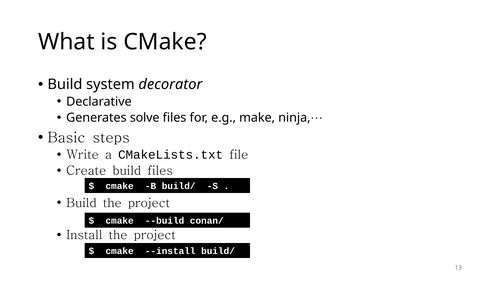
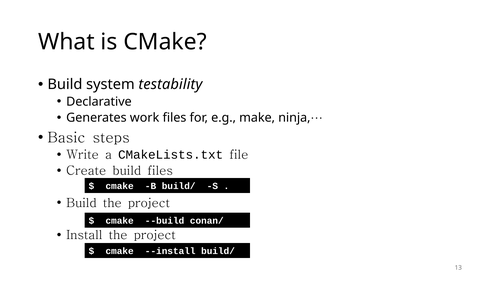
decorator: decorator -> testability (170, 85)
solve: solve -> work (145, 118)
